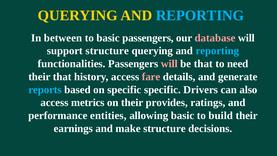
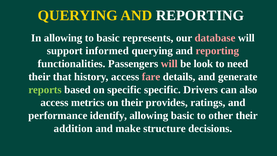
REPORTING colour: light blue -> white (200, 15)
In between: between -> allowing (63, 38)
basic passengers: passengers -> represents (148, 38)
support structure: structure -> informed (107, 51)
reporting colour: light blue -> pink (217, 51)
be that: that -> look (203, 64)
reports colour: light blue -> light green (45, 90)
entities: entities -> identify (108, 115)
build: build -> other (221, 115)
earnings: earnings -> addition (73, 128)
